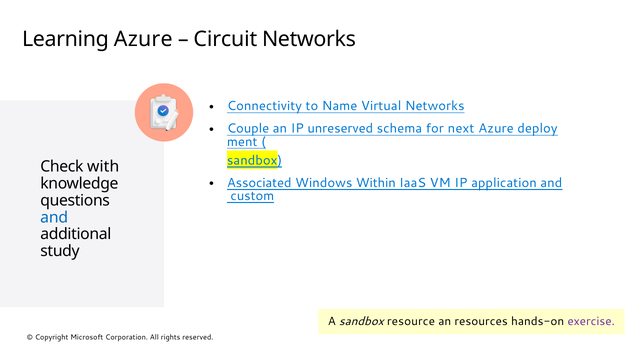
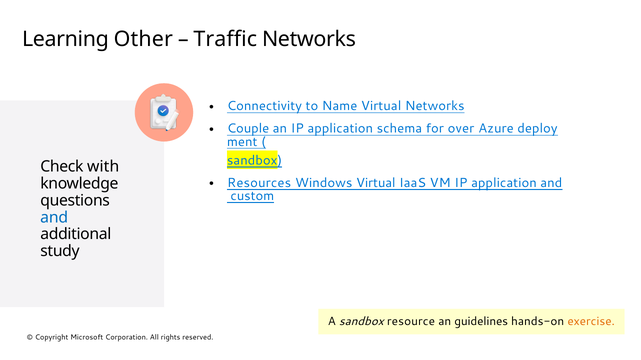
Learning Azure: Azure -> Other (143, 39)
Circuit: Circuit -> Traffic (225, 39)
an IP unreserved: unreserved -> application (340, 129)
next: next -> over (461, 129)
Associated: Associated -> Resources (259, 183)
Windows Within: Within -> Virtual (376, 183)
resources: resources -> guidelines (481, 322)
exercise colour: purple -> orange (591, 322)
